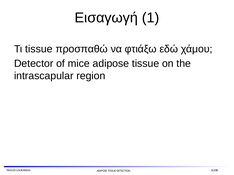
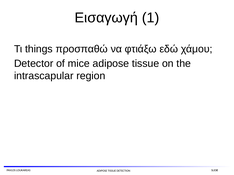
Τι tissue: tissue -> things (39, 49)
